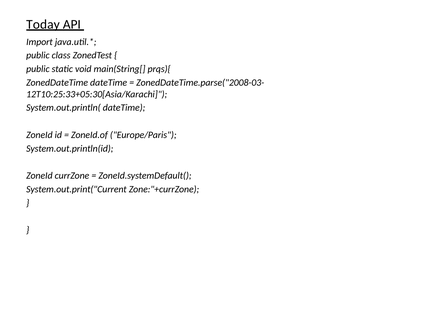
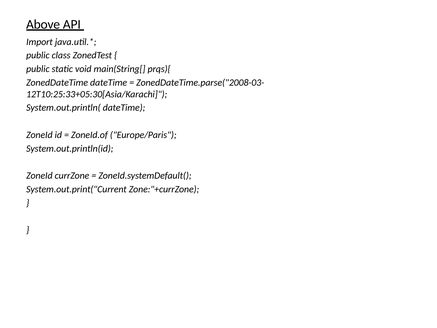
Today: Today -> Above (43, 24)
